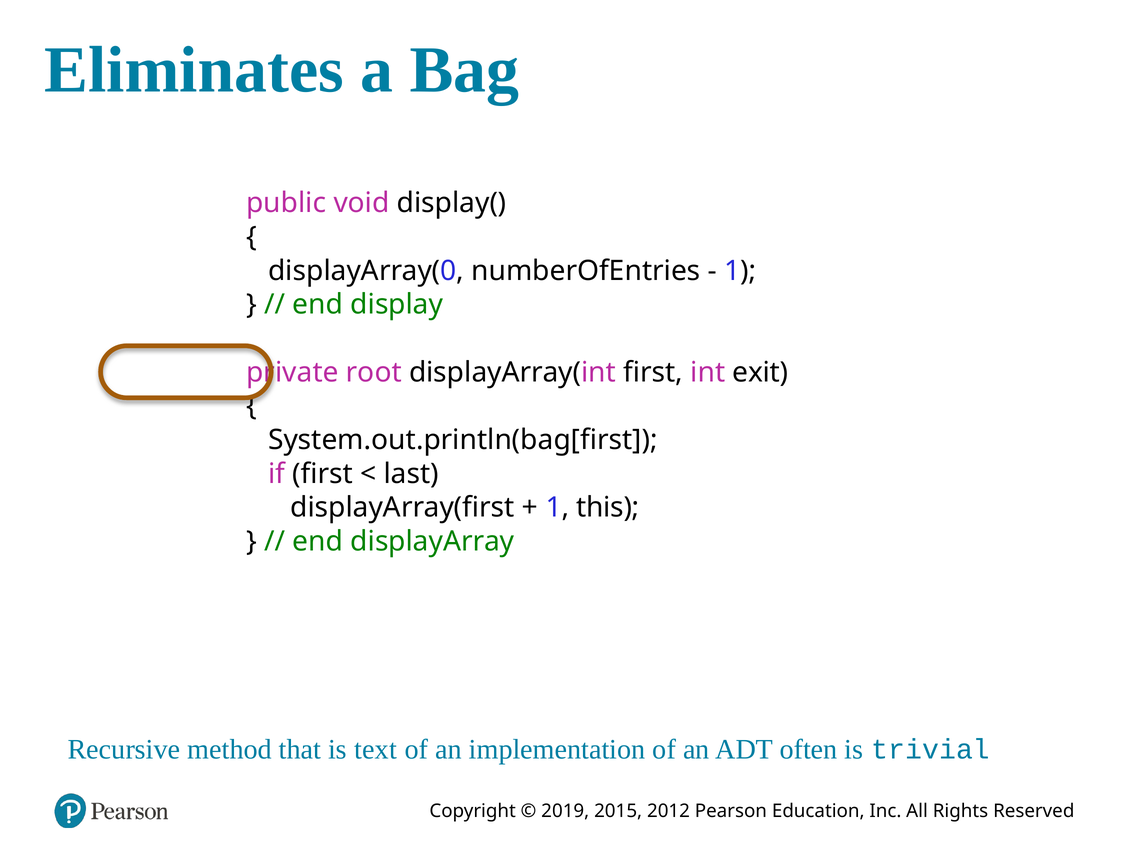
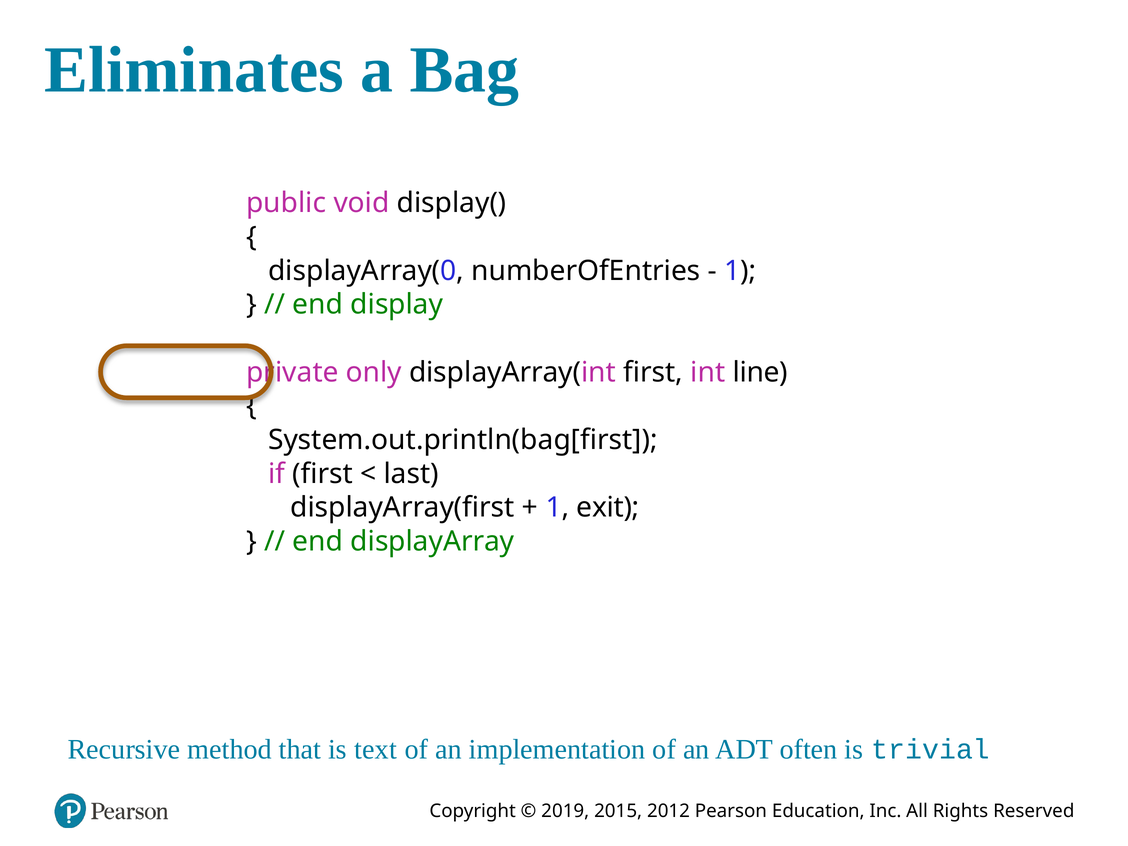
root: root -> only (374, 372)
exit: exit -> line (760, 372)
this: this -> exit (608, 508)
